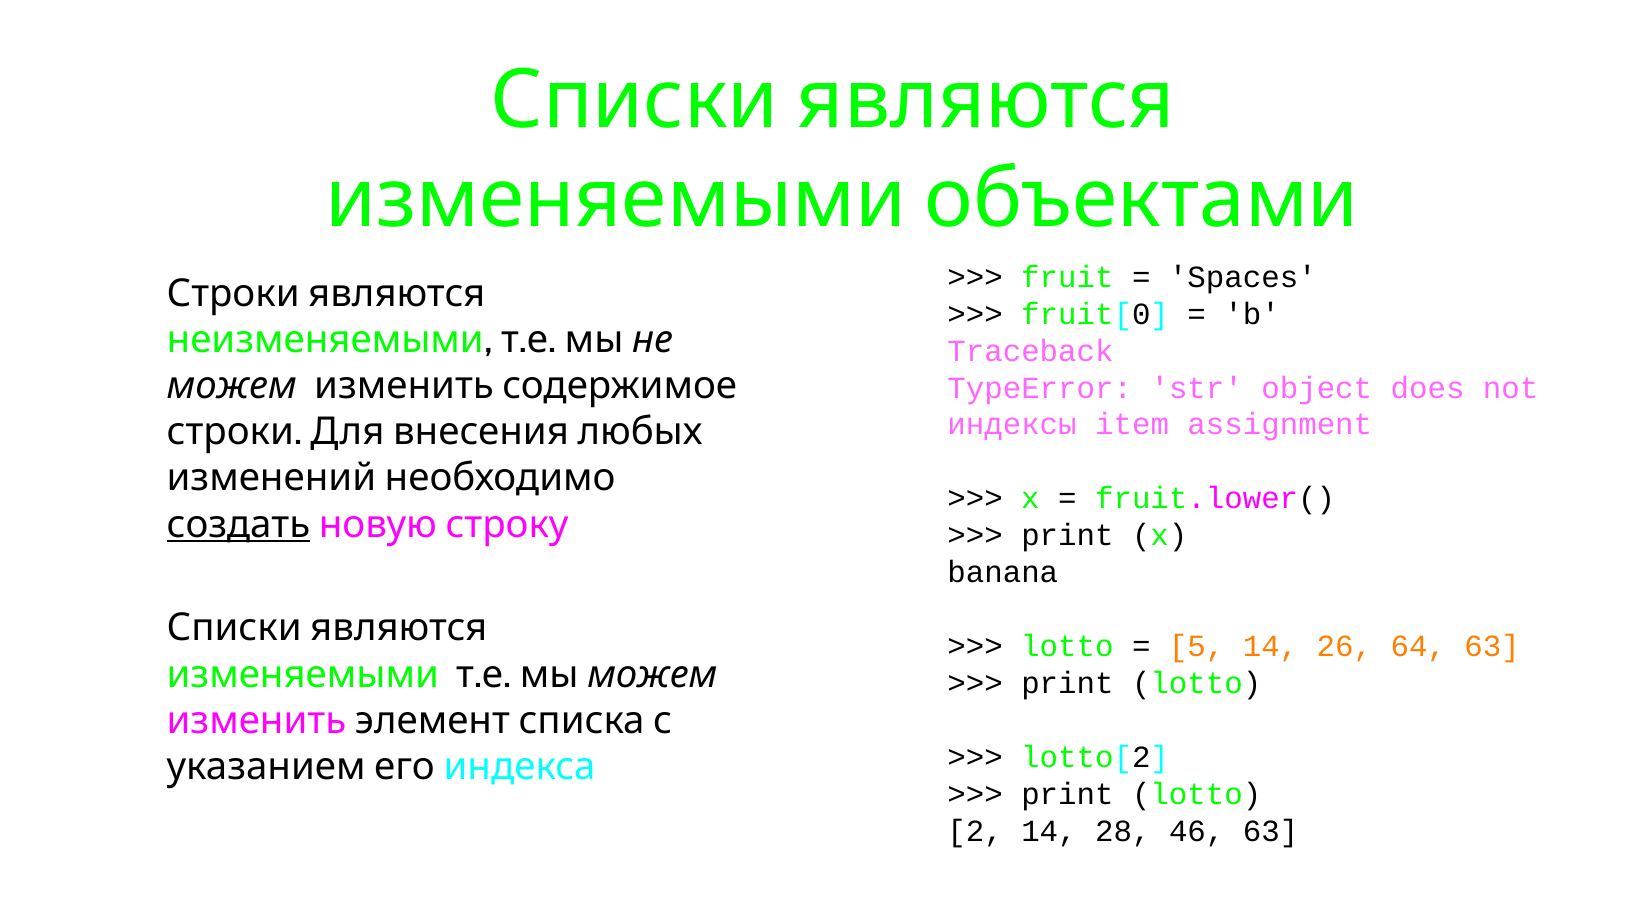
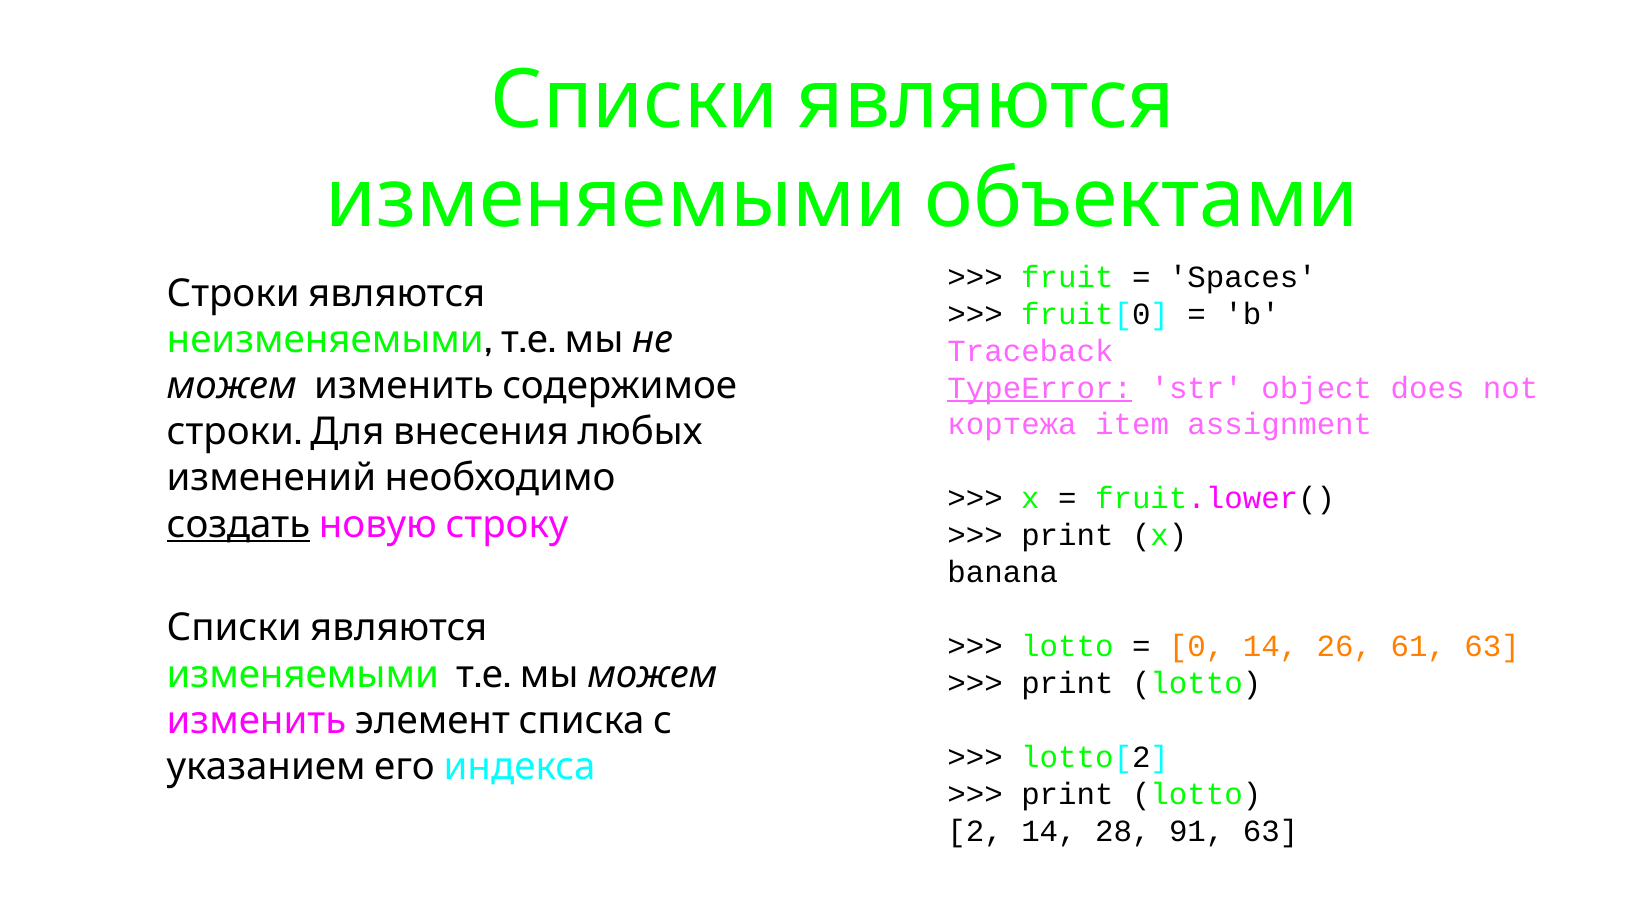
TypeError underline: none -> present (1040, 388)
индексы: индексы -> кортежа (1012, 425)
5: 5 -> 0 (1197, 646)
64: 64 -> 61 (1418, 646)
46: 46 -> 91 (1197, 831)
